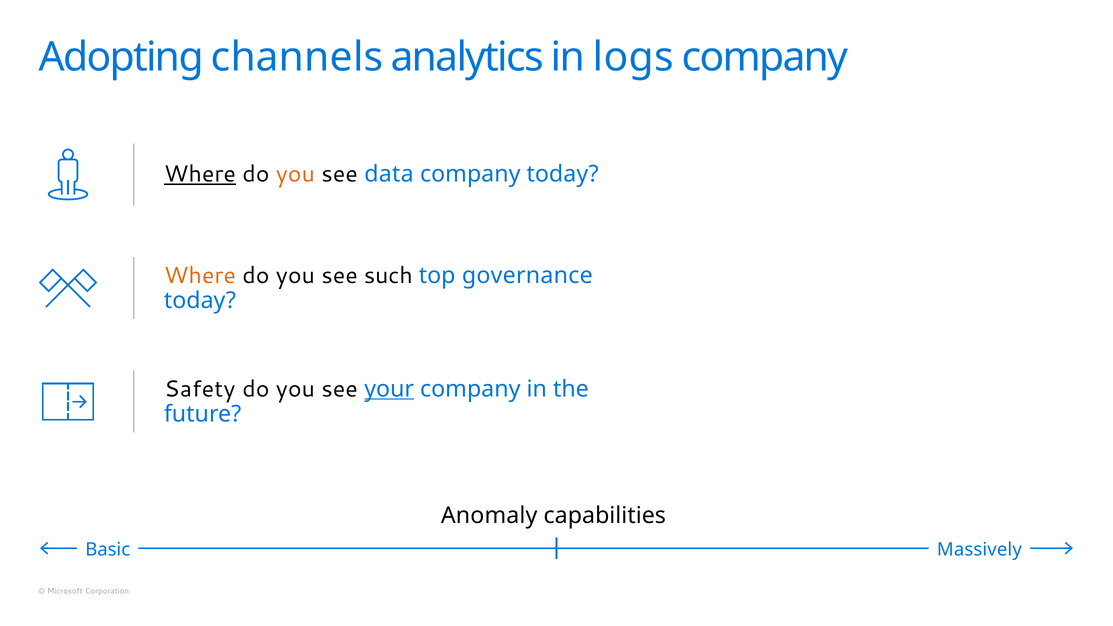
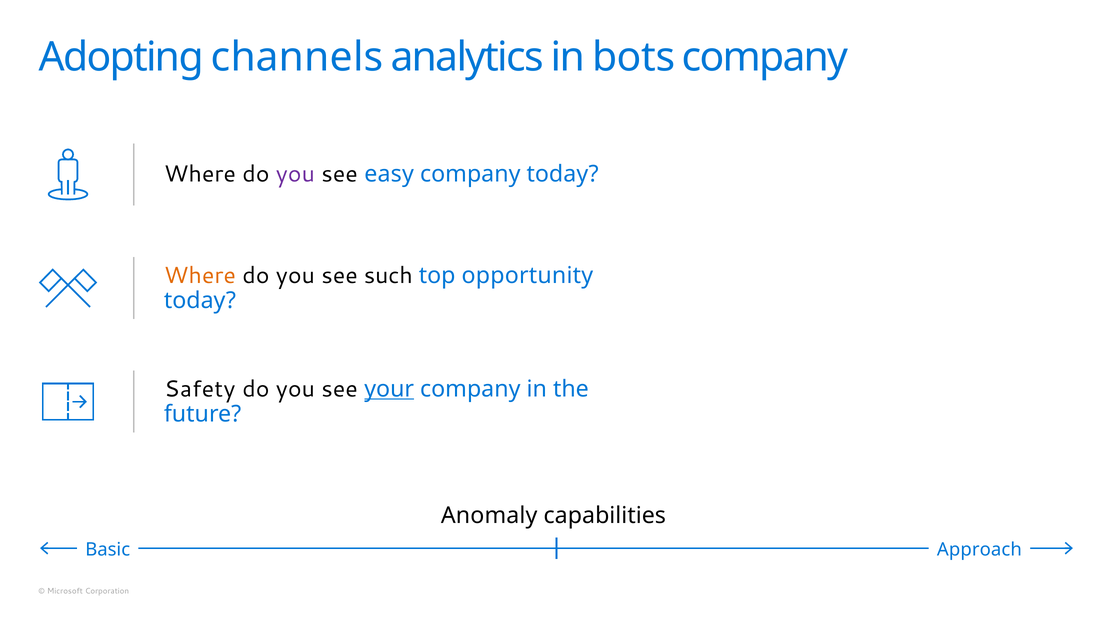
logs: logs -> bots (634, 57)
Where underline: present -> none (200, 174)
you colour: orange -> purple (295, 174)
data: data -> easy (389, 174)
governance: governance -> opportunity (527, 275)
Massively: Massively -> Approach (979, 549)
